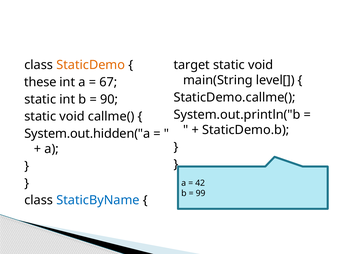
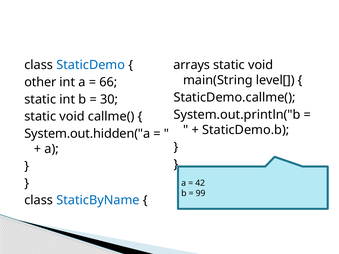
StaticDemo colour: orange -> blue (91, 65)
target: target -> arrays (192, 65)
these: these -> other (40, 82)
67: 67 -> 66 (108, 82)
90: 90 -> 30 (109, 99)
